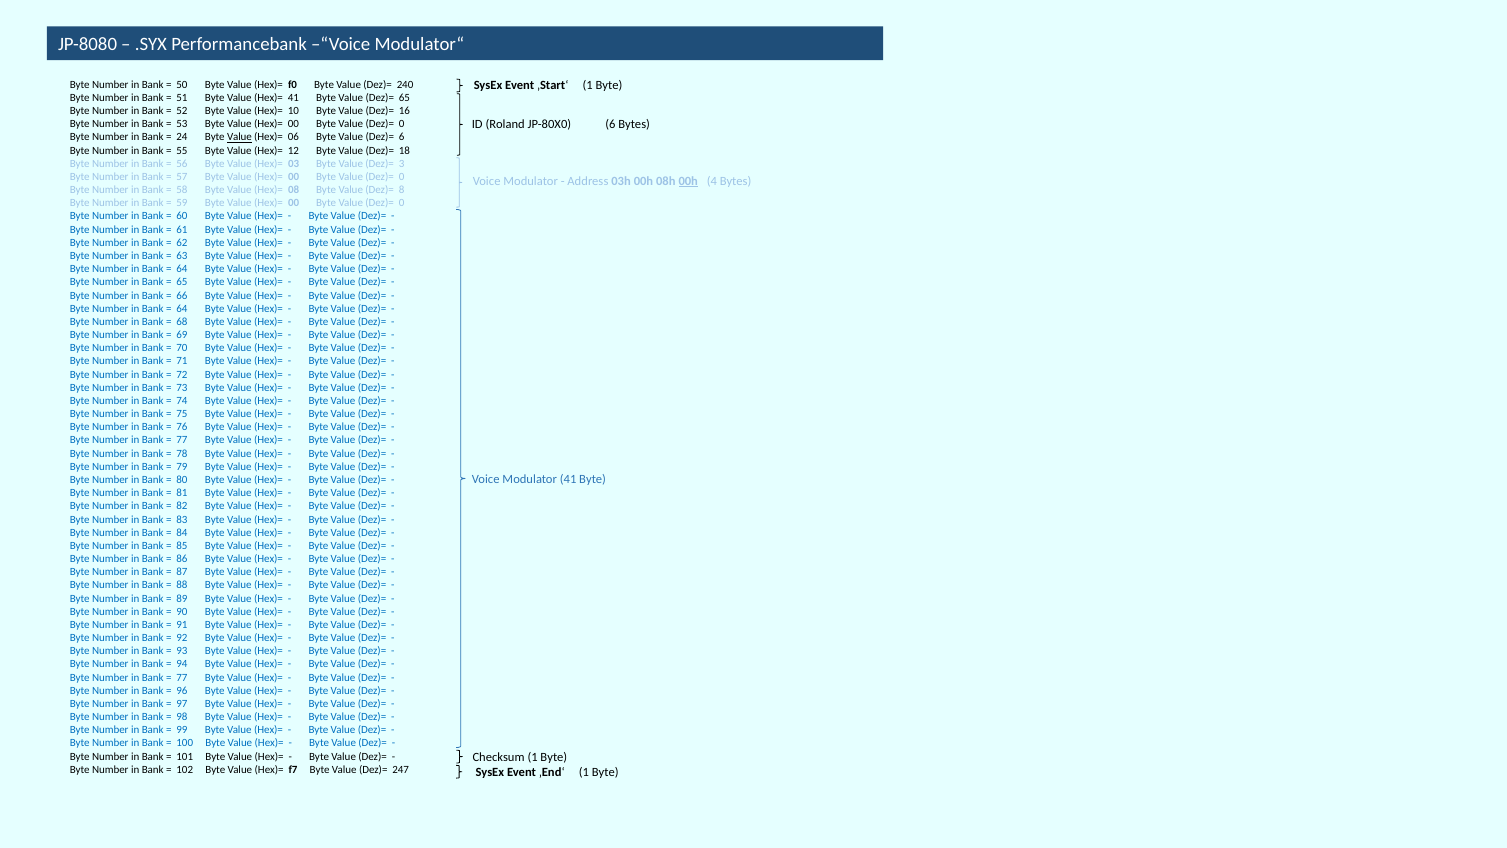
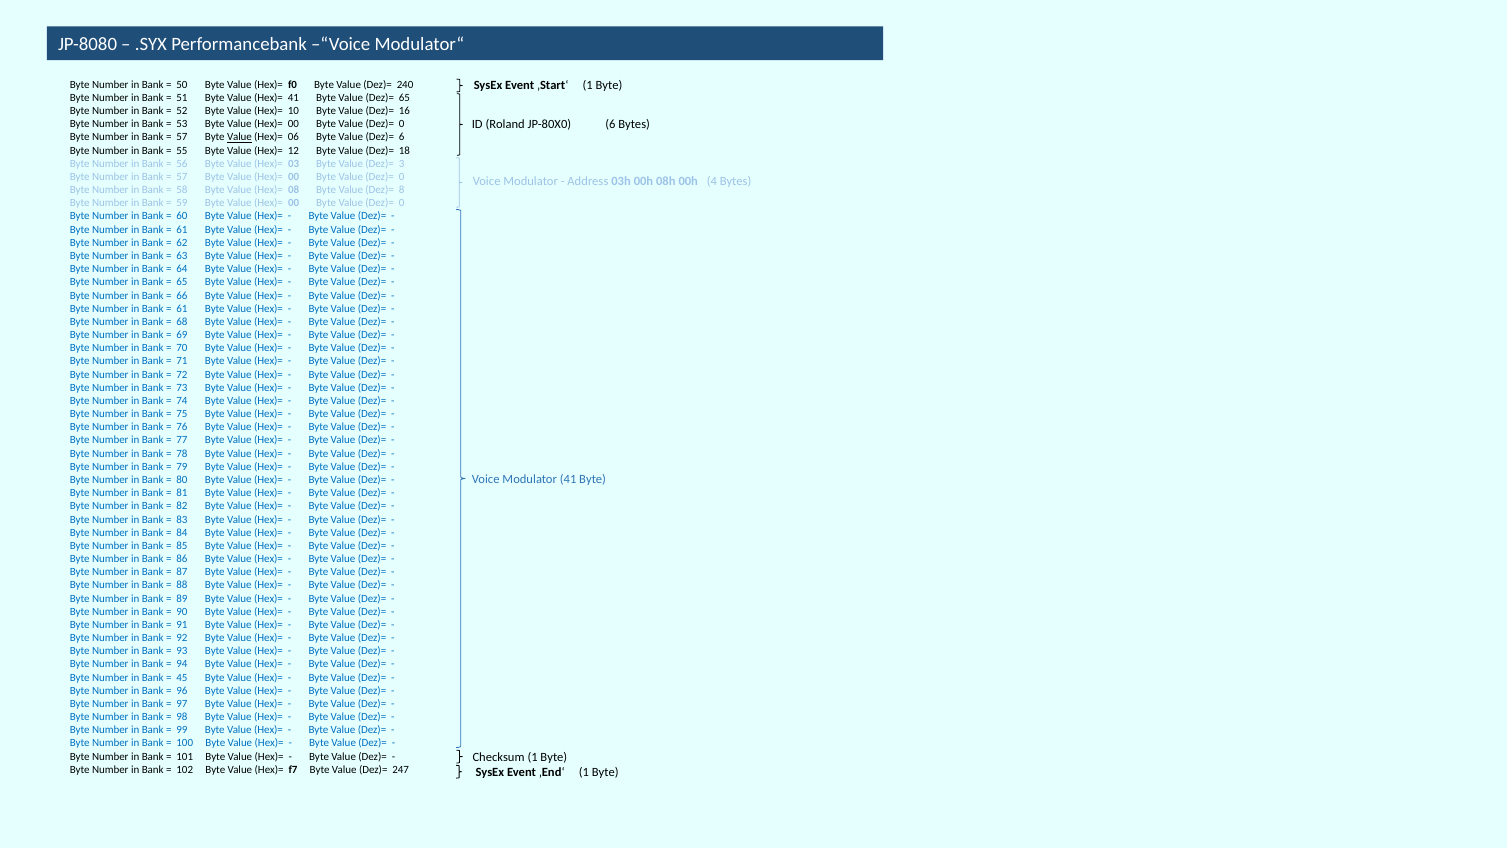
24: 24 -> 57 (182, 137)
00h underline: present -> none (688, 181)
64: 64 -> 61 (182, 308)
77: 77 -> 45 (182, 677)
